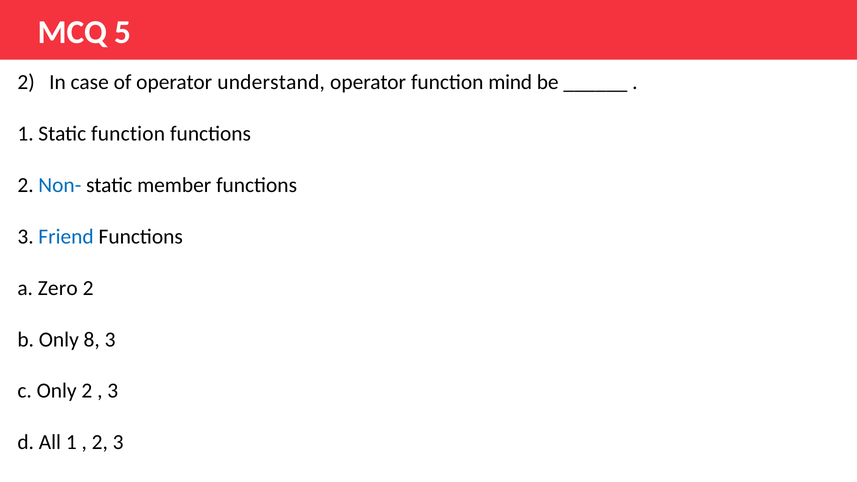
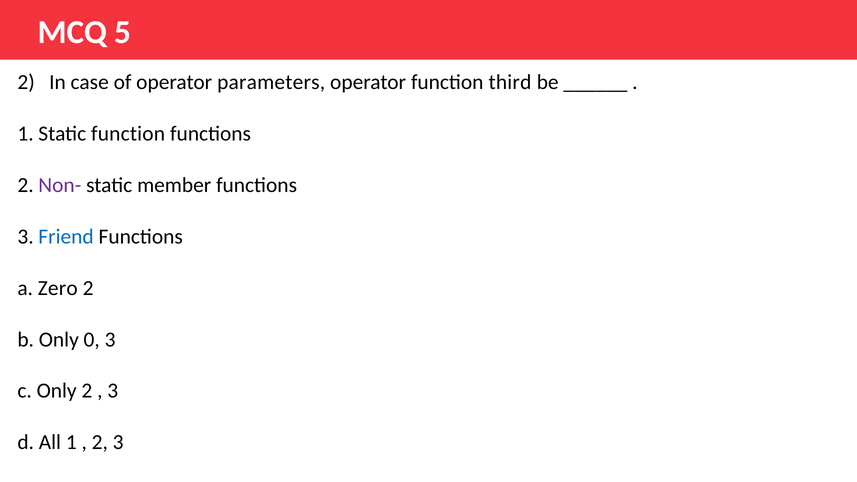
understand: understand -> parameters (271, 82)
mind: mind -> third (510, 82)
Non- colour: blue -> purple (60, 185)
8: 8 -> 0 (92, 340)
